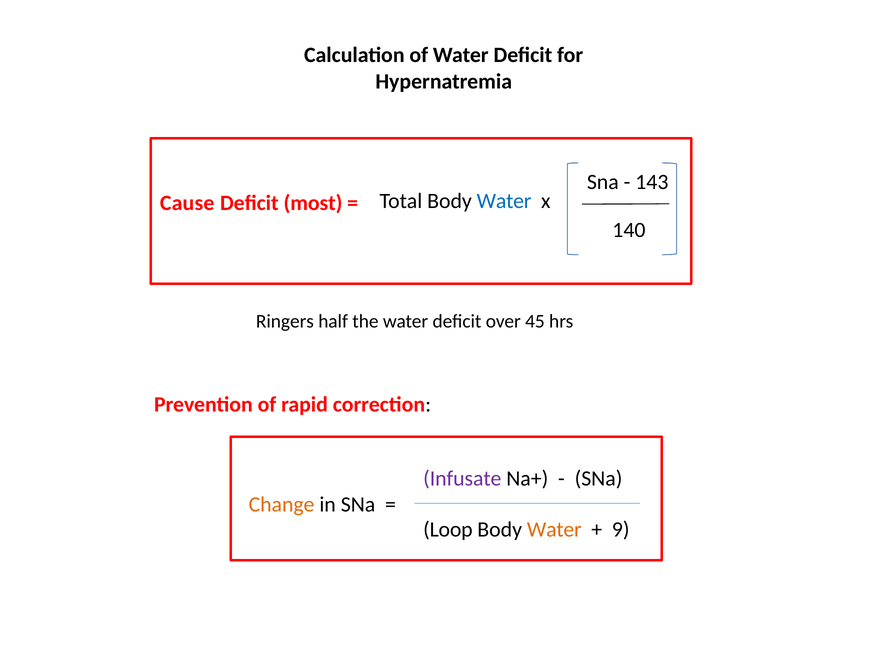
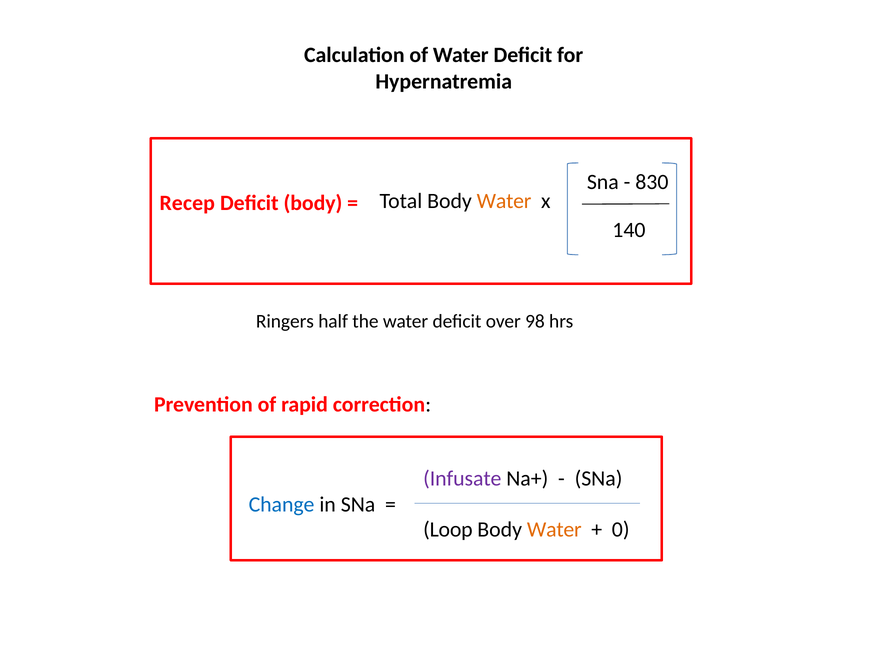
143: 143 -> 830 (652, 182)
Cause: Cause -> Recep (187, 203)
Deficit most: most -> body (313, 203)
Water colour: blue -> orange (504, 201)
45: 45 -> 98 (535, 321)
Change colour: orange -> blue (282, 504)
9: 9 -> 0 (621, 529)
